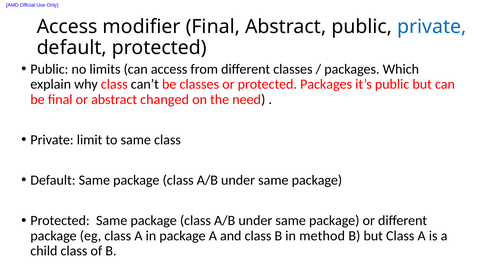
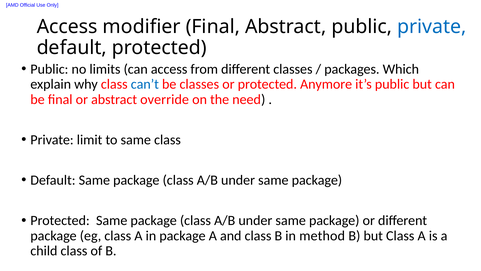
can’t colour: black -> blue (145, 84)
protected Packages: Packages -> Anymore (326, 84)
changed: changed -> override (165, 99)
